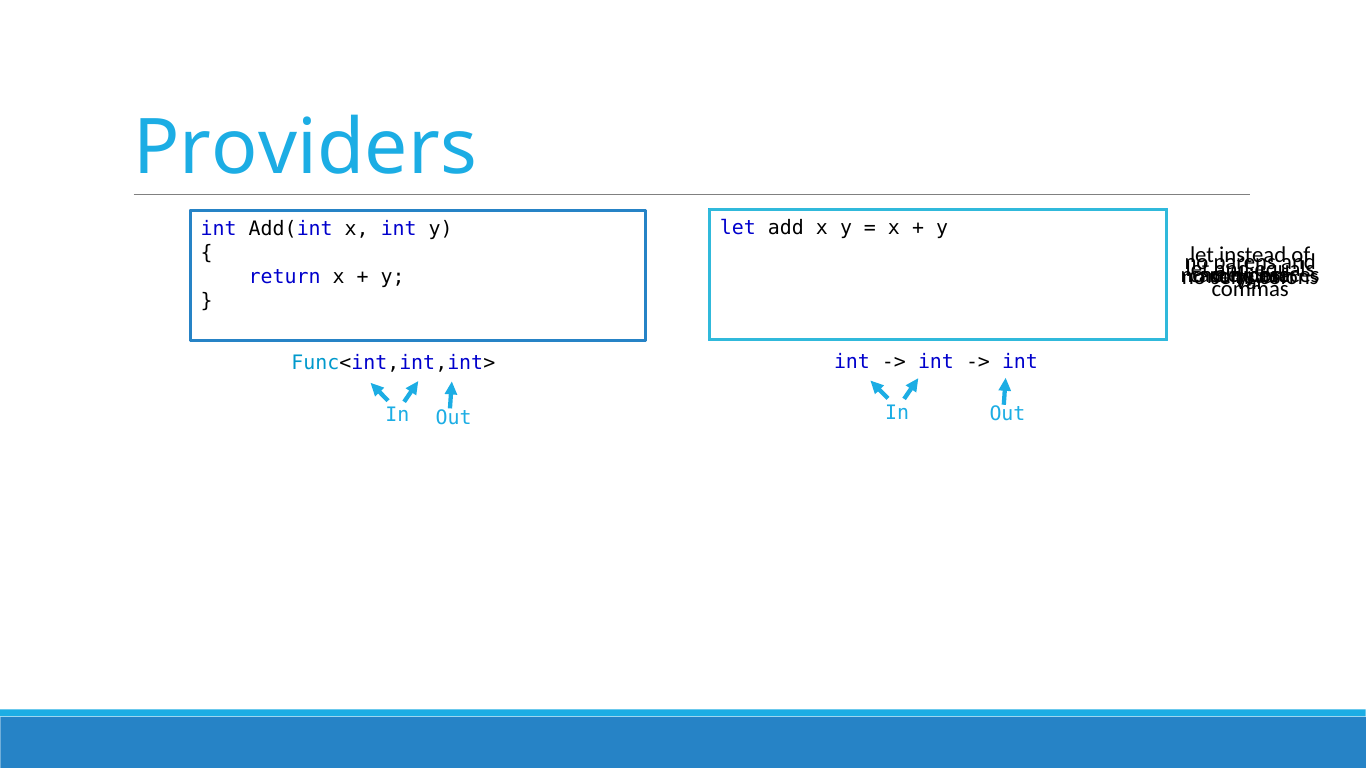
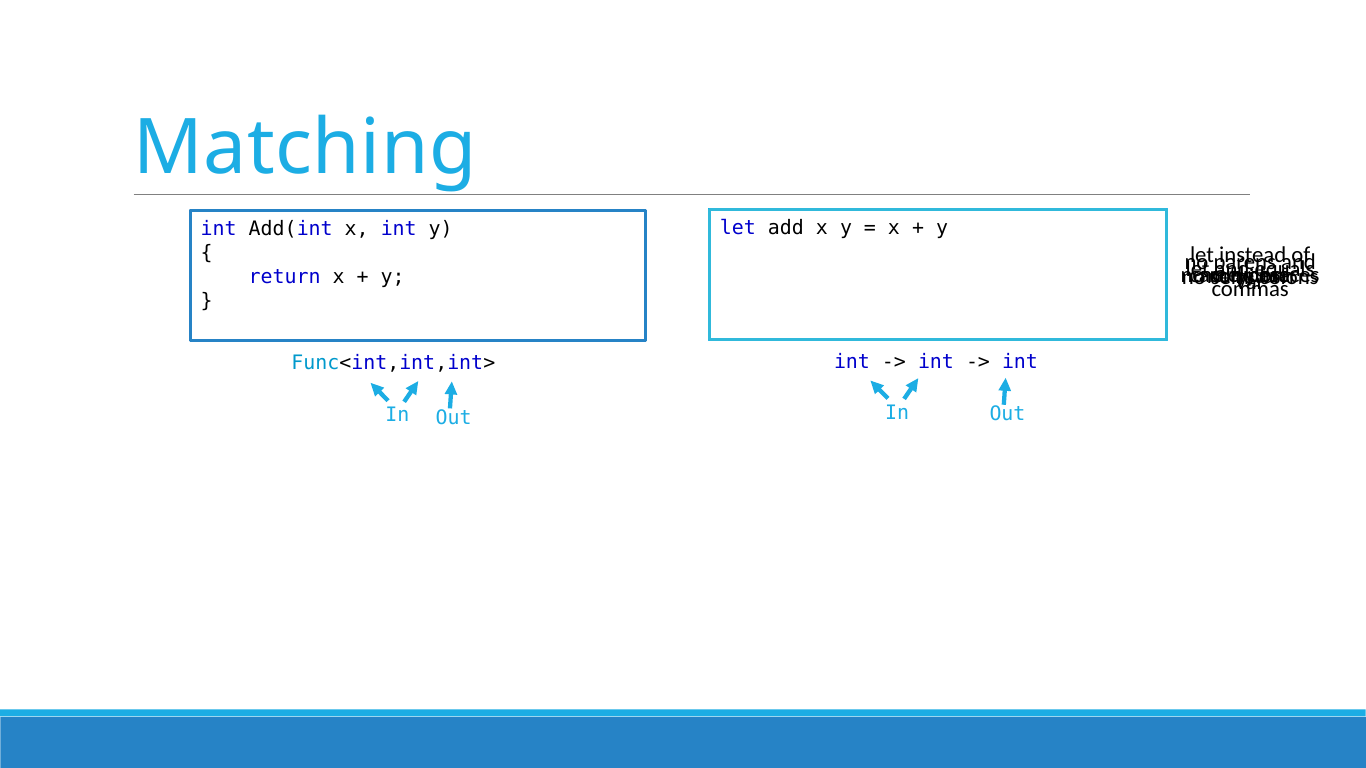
Providers: Providers -> Matching (305, 148)
